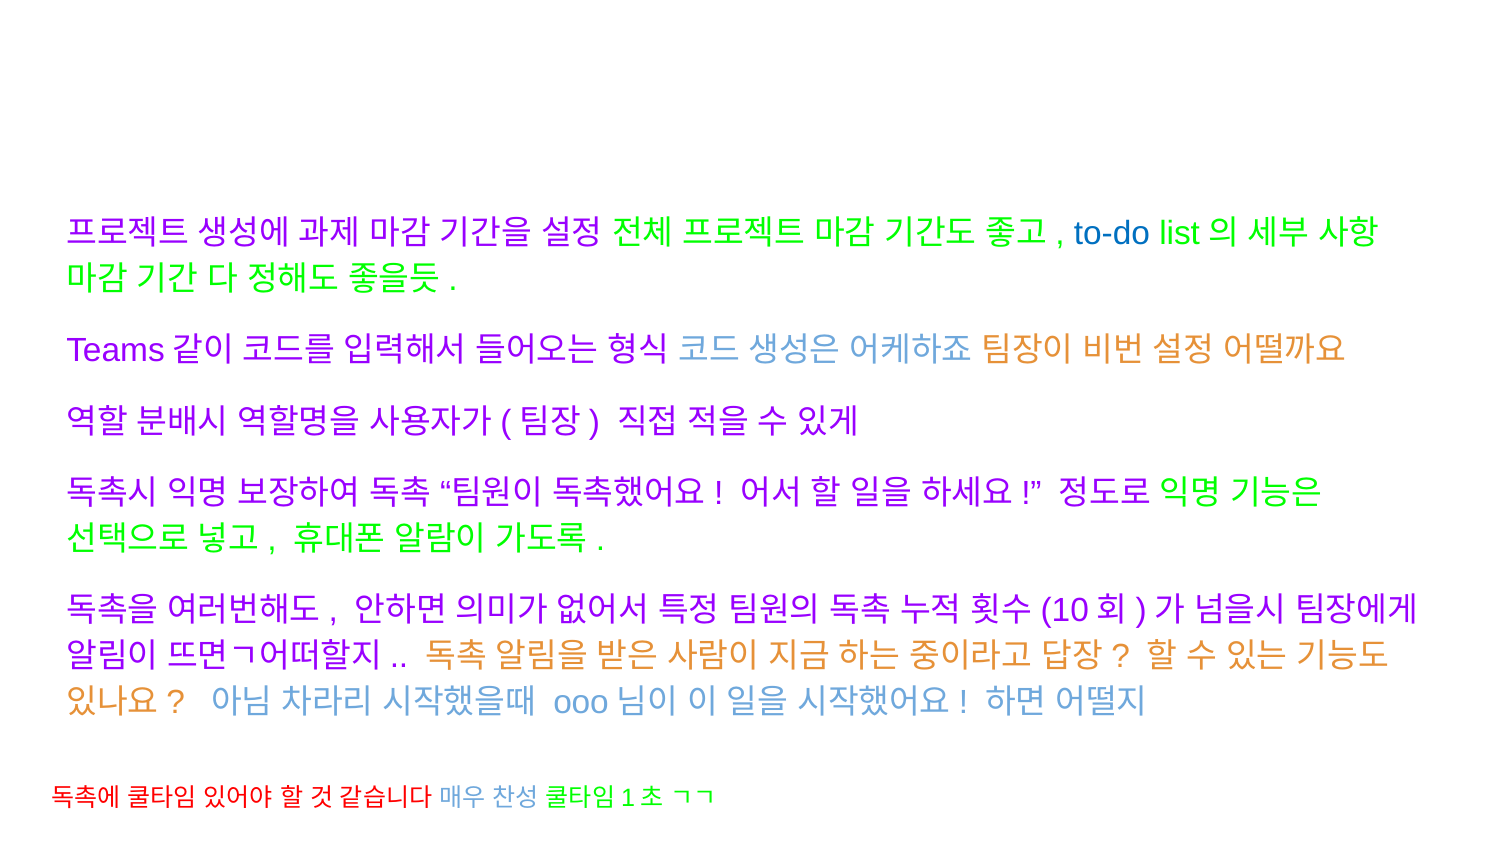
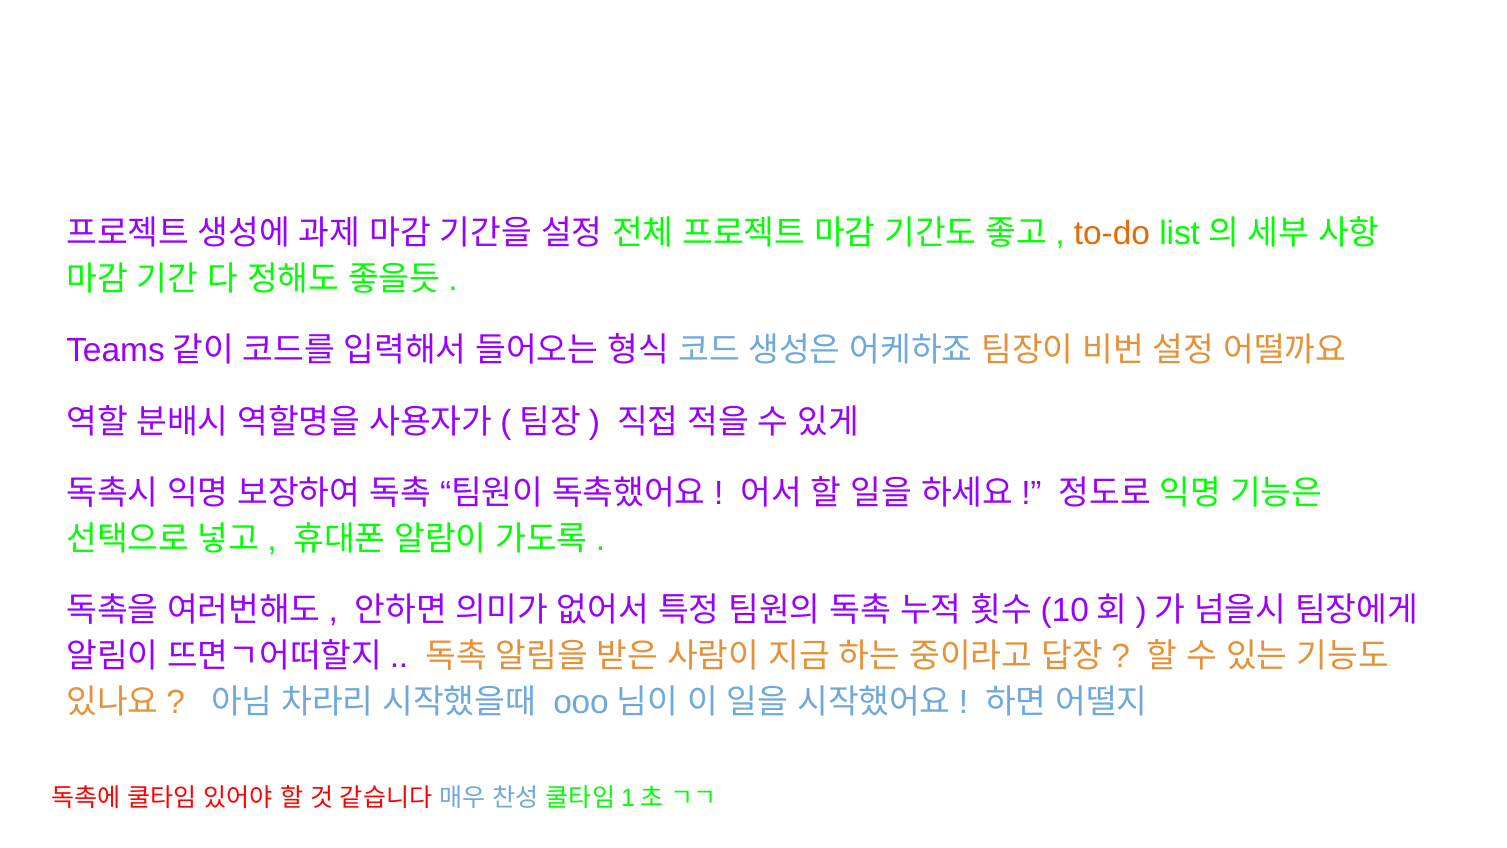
to-do colour: blue -> orange (1112, 233)
